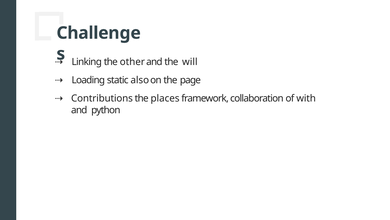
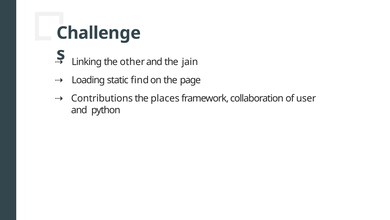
will: will -> jain (190, 62)
also: also -> find (140, 80)
with: with -> user (306, 98)
